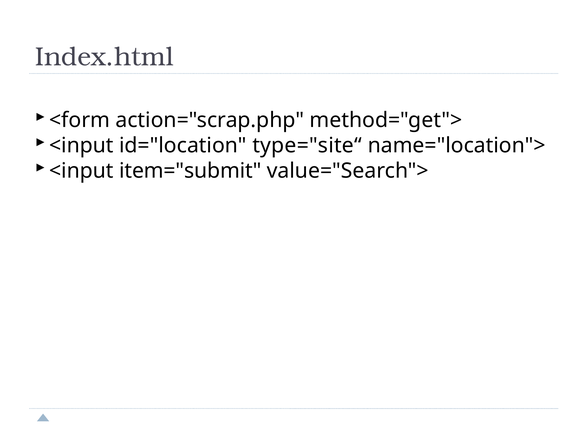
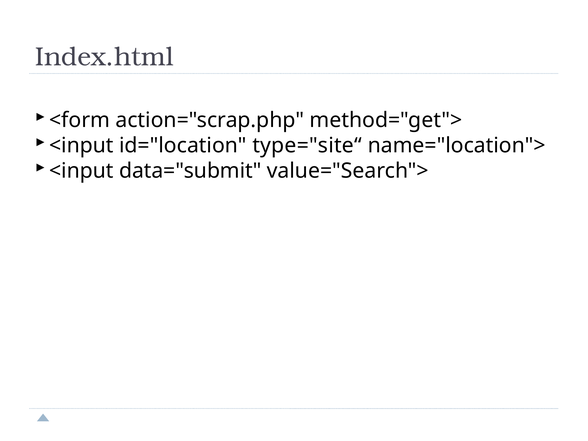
item="submit: item="submit -> data="submit (190, 171)
